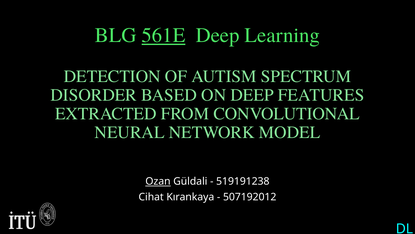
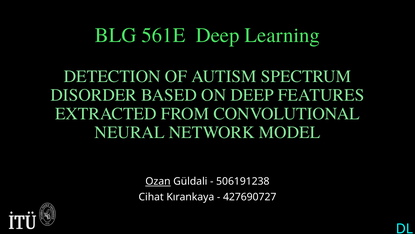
561E underline: present -> none (163, 35)
519191238: 519191238 -> 506191238 (243, 181)
507192012: 507192012 -> 427690727 (250, 197)
